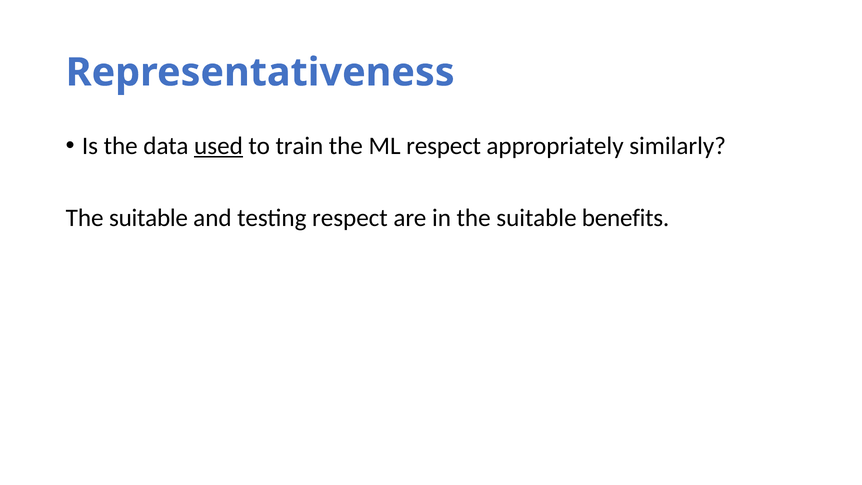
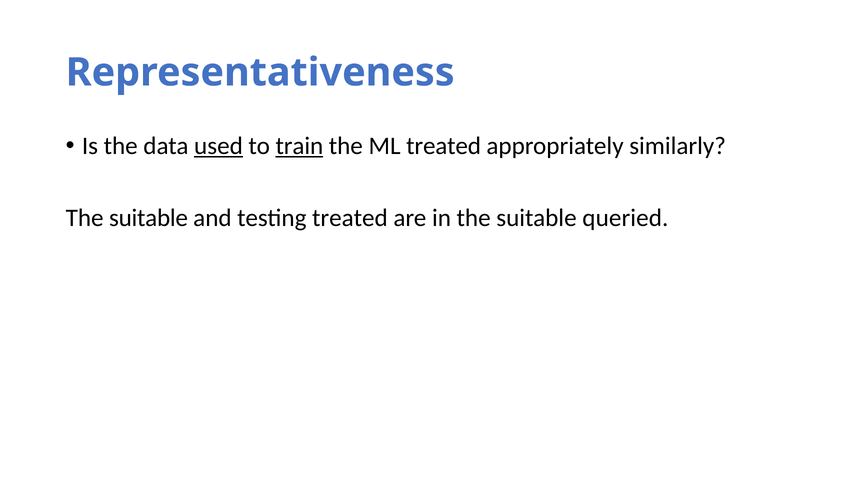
train underline: none -> present (299, 146)
ML respect: respect -> treated (444, 146)
testing respect: respect -> treated (350, 218)
benefits: benefits -> queried (625, 218)
